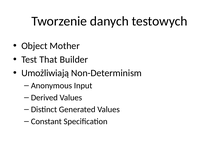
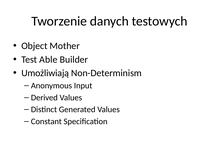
That: That -> Able (48, 60)
